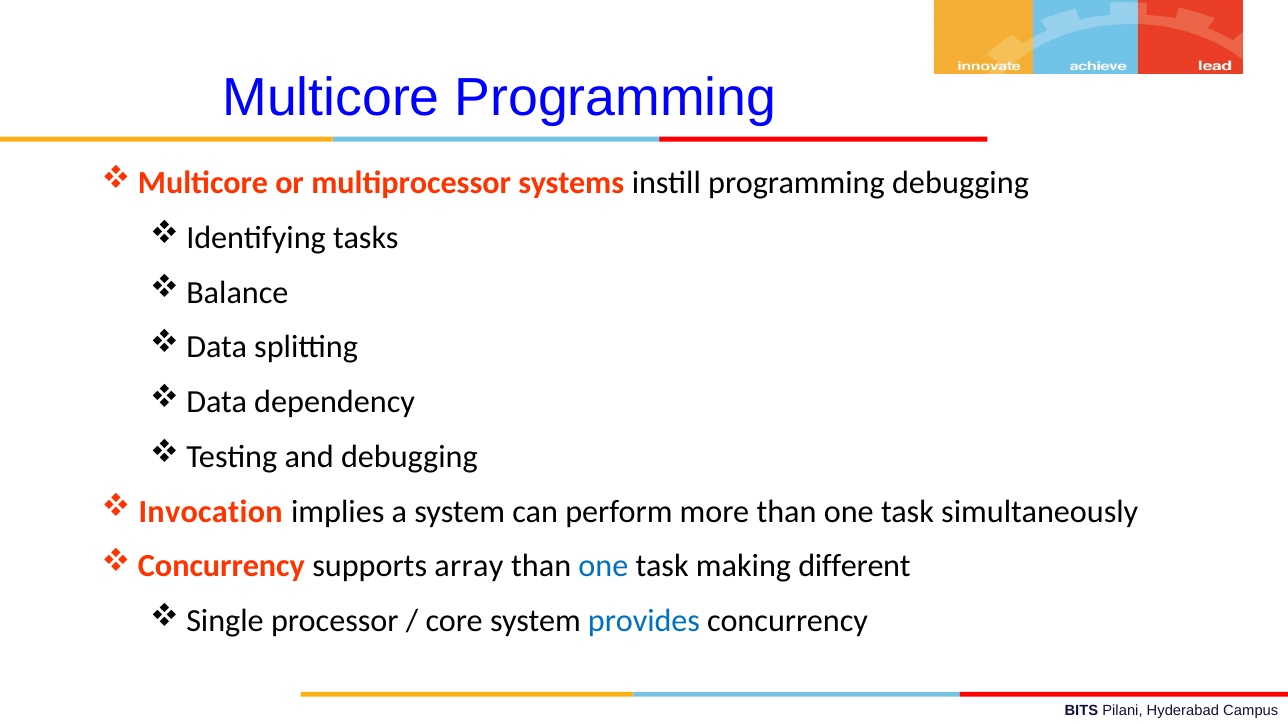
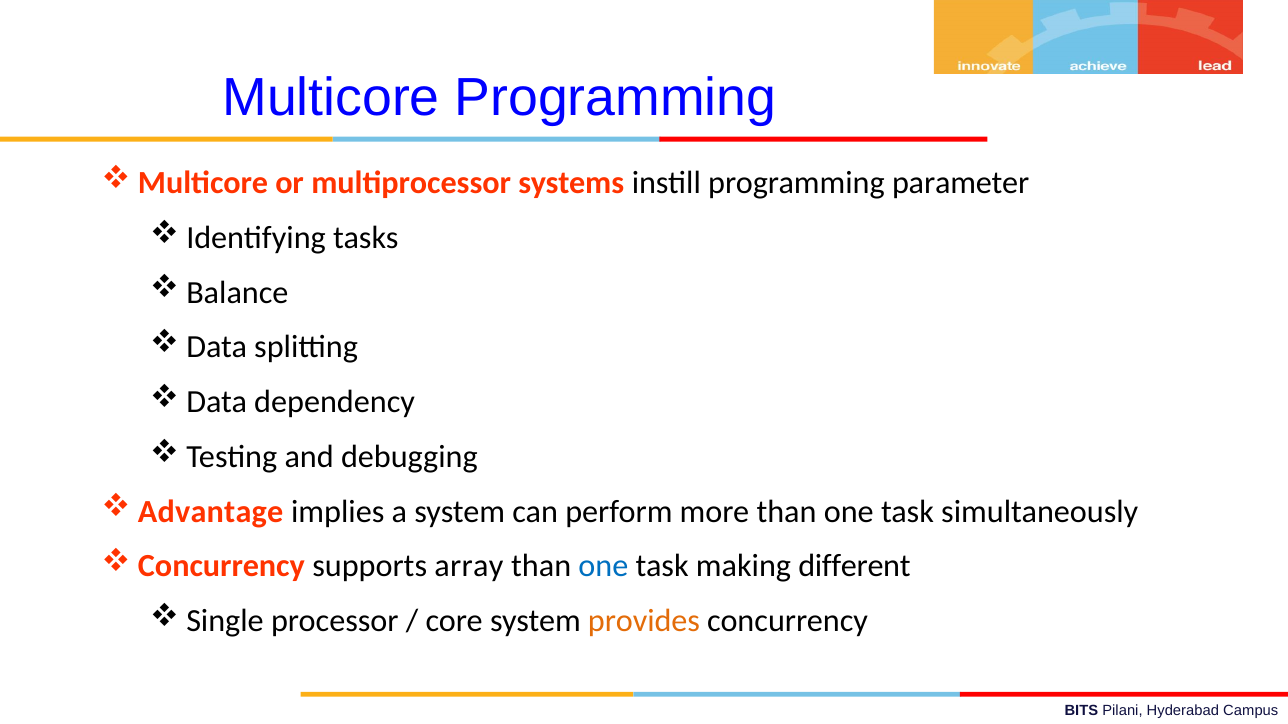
programming debugging: debugging -> parameter (961, 183)
Invocation: Invocation -> Advantage (211, 512)
provides colour: blue -> orange (644, 621)
